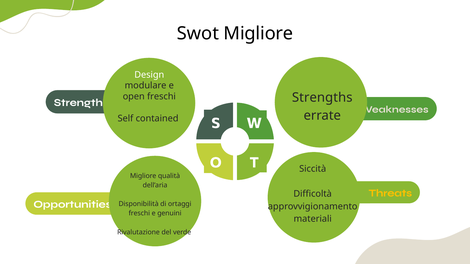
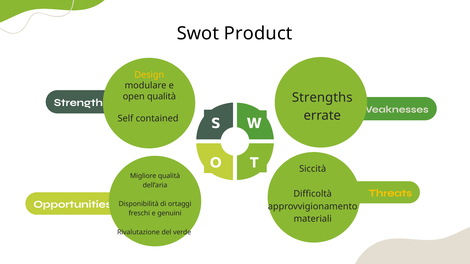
Swot Migliore: Migliore -> Product (258, 34)
Design colour: white -> yellow (149, 75)
open freschi: freschi -> qualità (162, 97)
